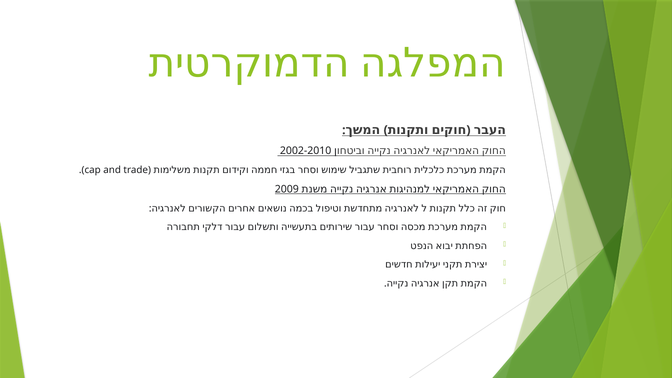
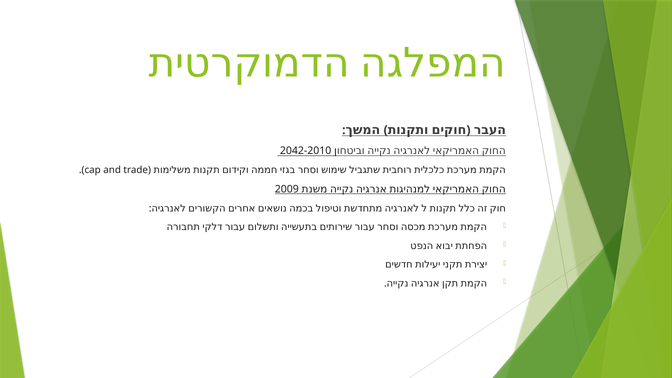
2002-2010: 2002-2010 -> 2042-2010 (306, 151)
